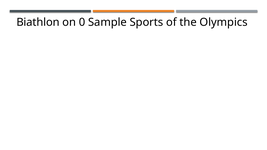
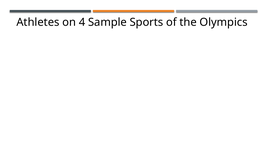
Biathlon: Biathlon -> Athletes (38, 22)
0: 0 -> 4 (82, 22)
